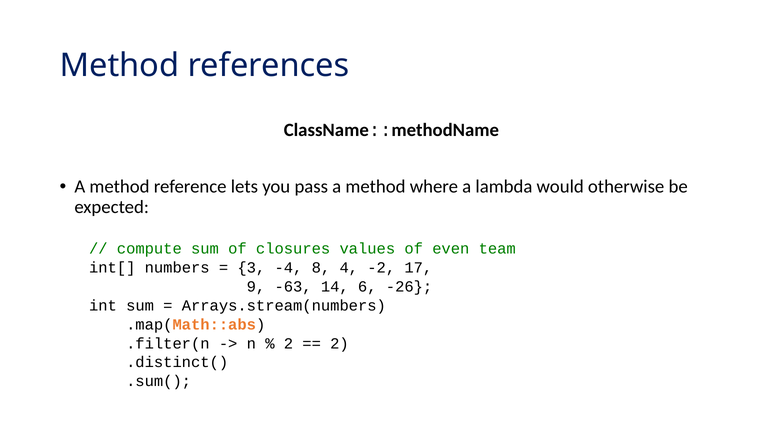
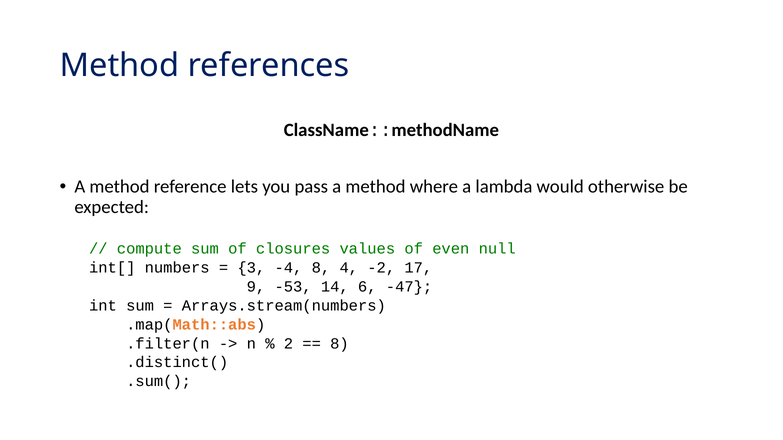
team: team -> null (497, 249)
-63: -63 -> -53 (293, 287)
-26: -26 -> -47 (409, 287)
2: 2 -> 8 (339, 344)
